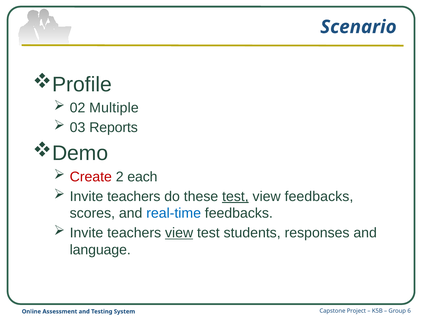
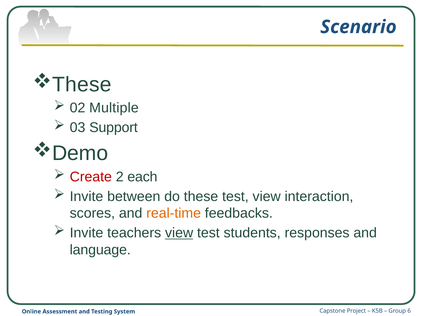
Profile: Profile -> These (82, 85)
Reports: Reports -> Support (114, 128)
teachers: teachers -> between (134, 197)
test underline: present -> none (235, 197)
view feedbacks: feedbacks -> interaction (319, 197)
real-time colour: blue -> orange (174, 214)
